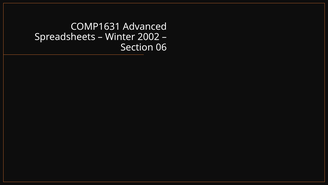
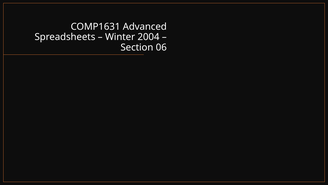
2002: 2002 -> 2004 (148, 37)
